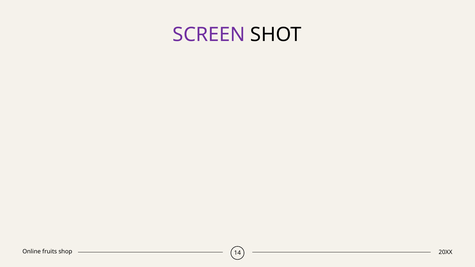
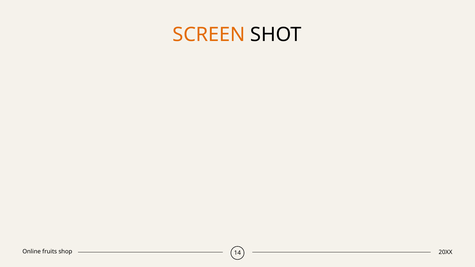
SCREEN colour: purple -> orange (209, 35)
